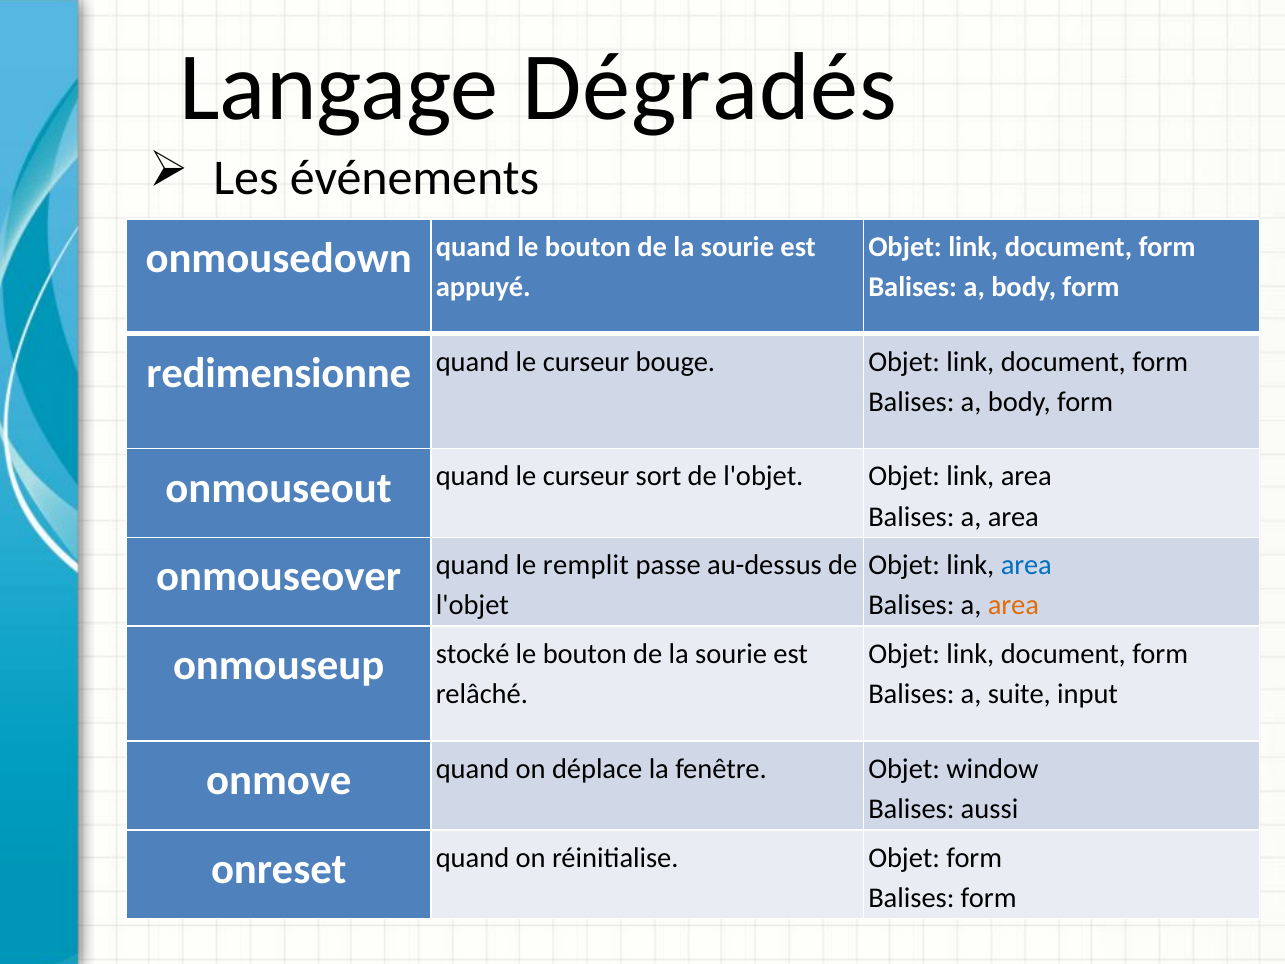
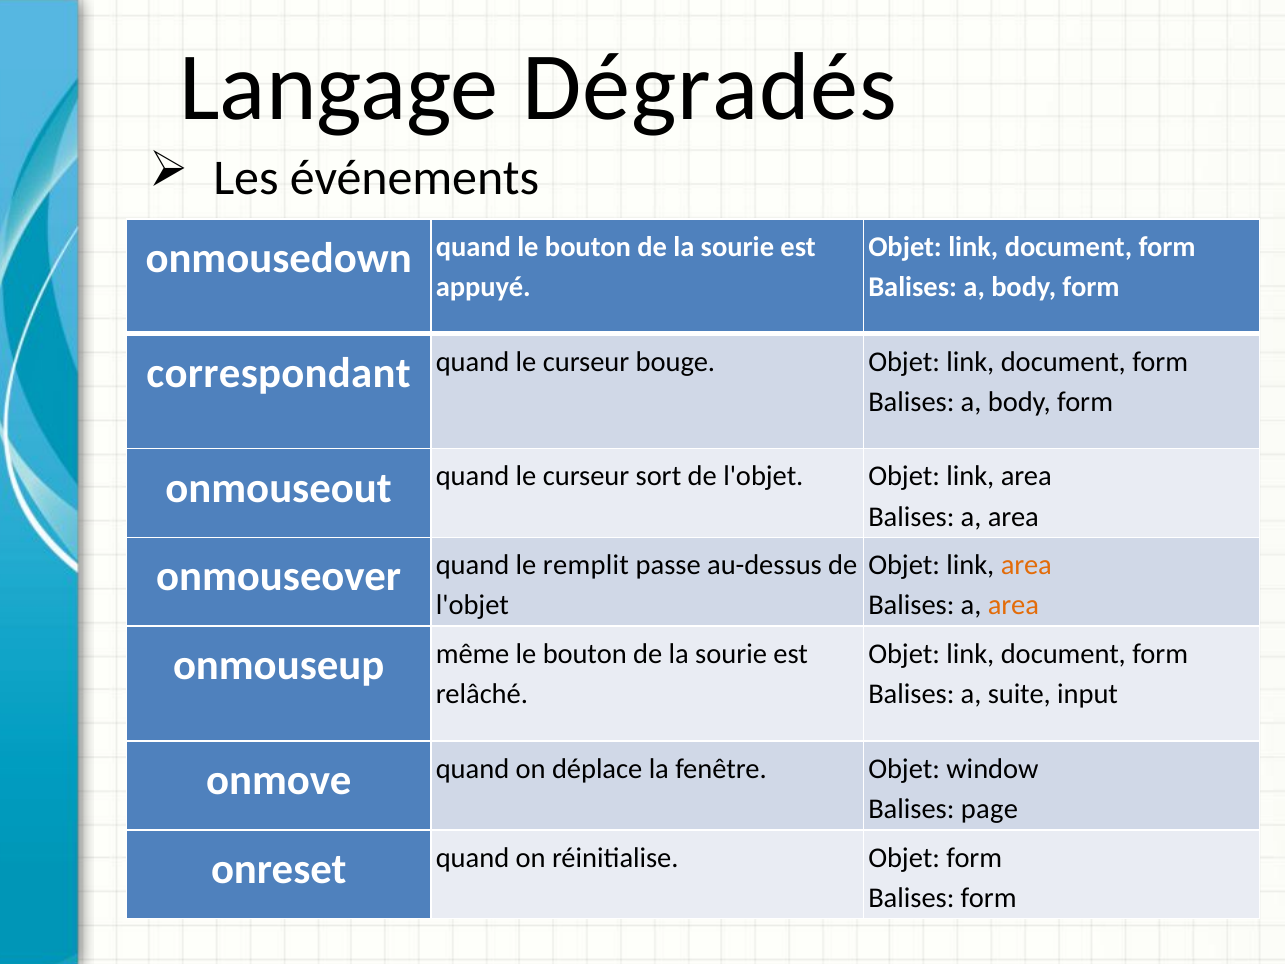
redimensionne: redimensionne -> correspondant (279, 373)
area colour: blue -> orange (1026, 565)
stocké: stocké -> même (473, 654)
aussi: aussi -> page (989, 809)
